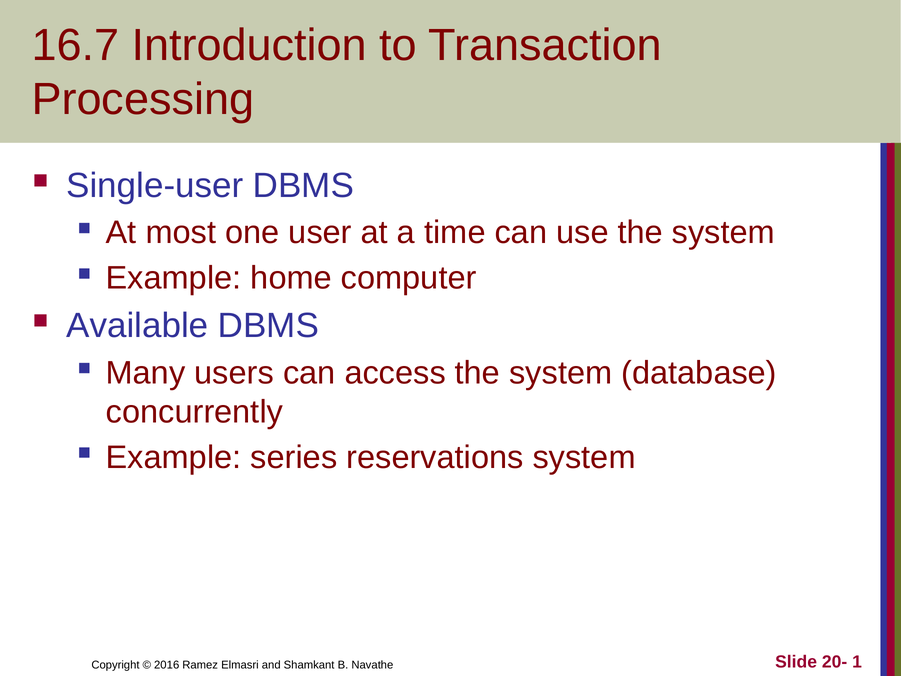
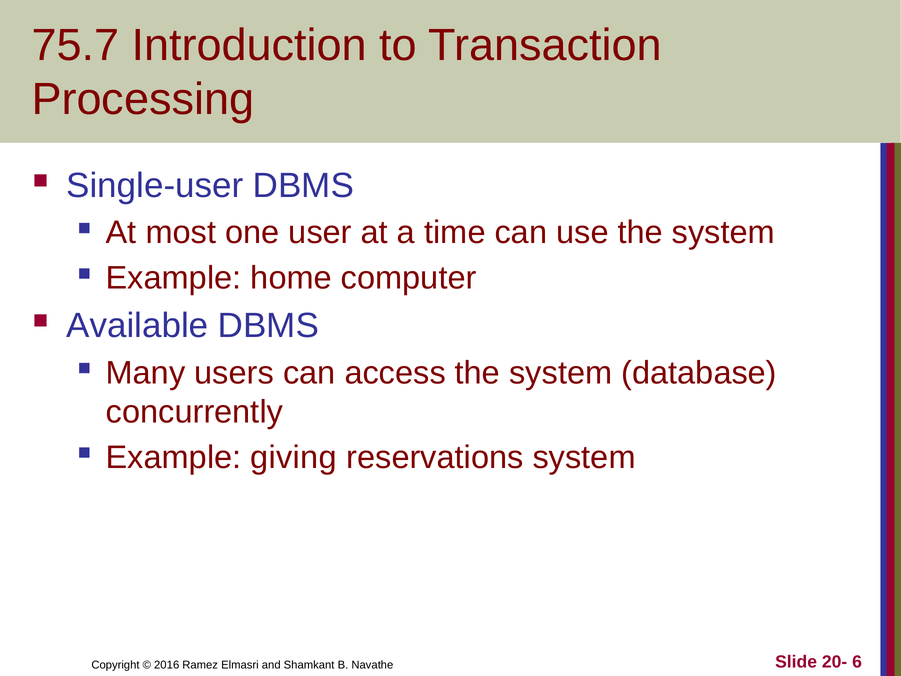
16.7: 16.7 -> 75.7 (75, 45)
series: series -> giving (294, 457)
1: 1 -> 6 (857, 662)
